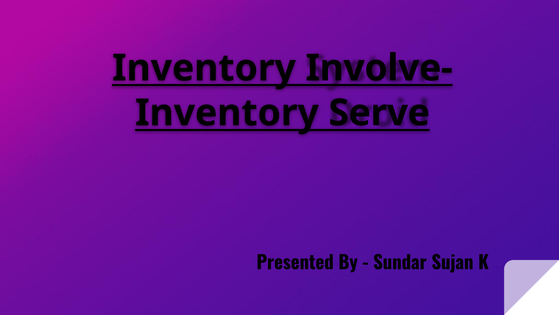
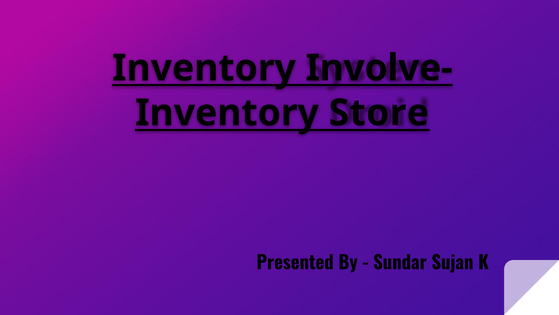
Serve: Serve -> Store (379, 113)
